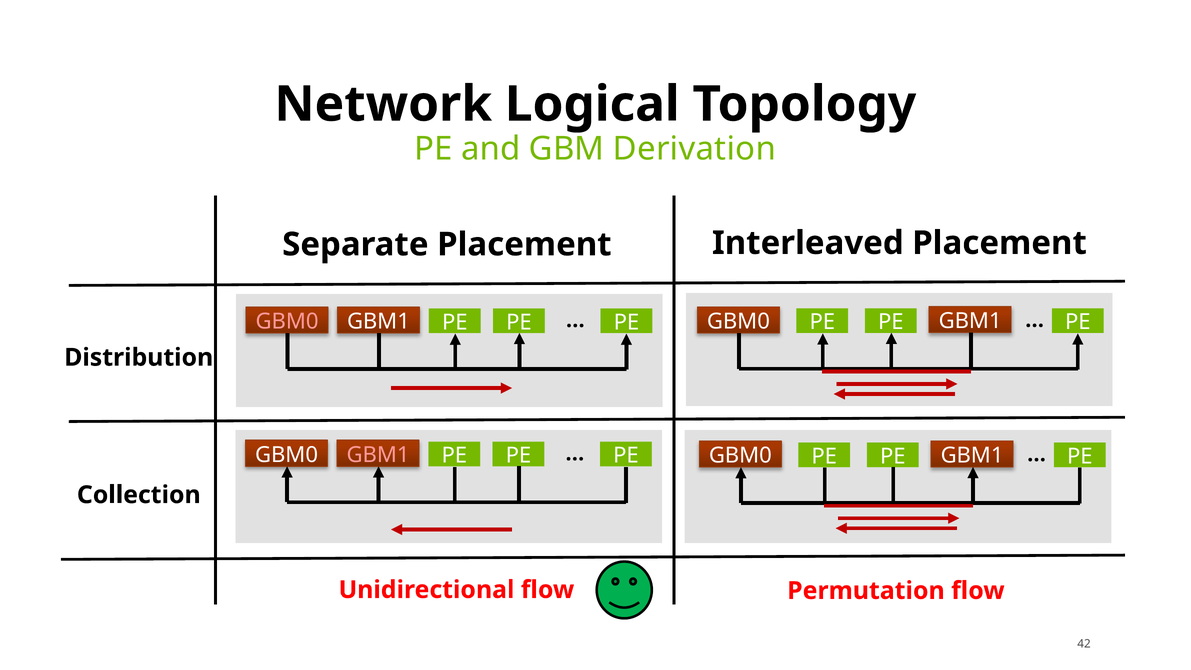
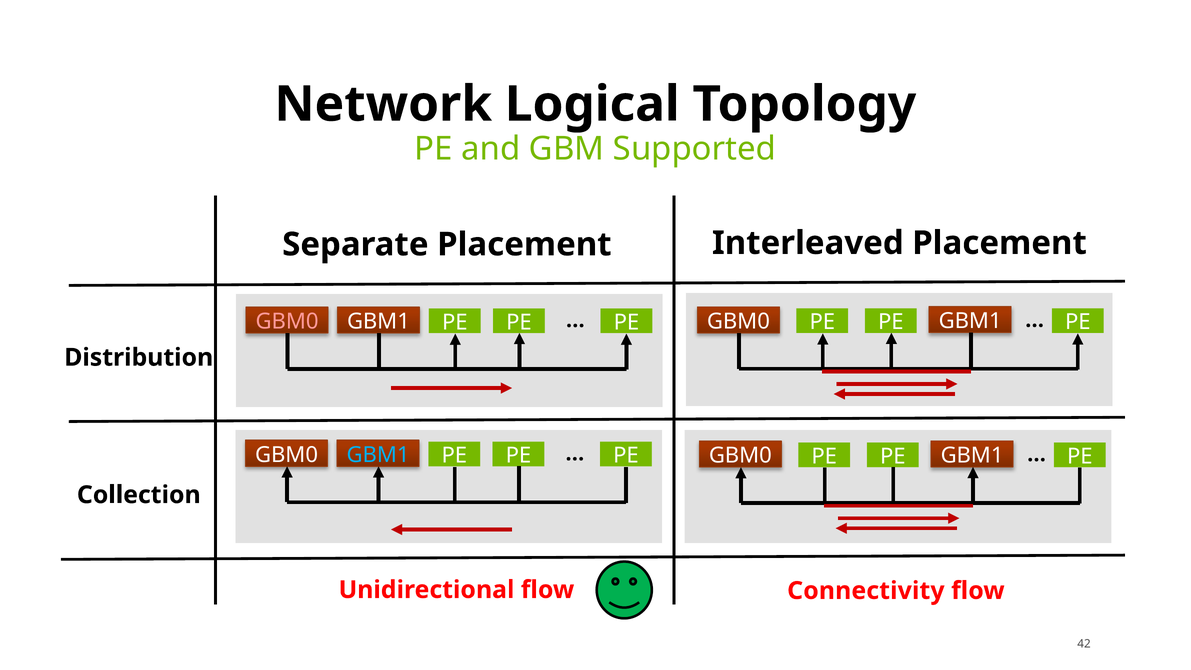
Derivation: Derivation -> Supported (695, 149)
GBM1 colour: pink -> light blue (378, 455)
Permutation: Permutation -> Connectivity (866, 591)
